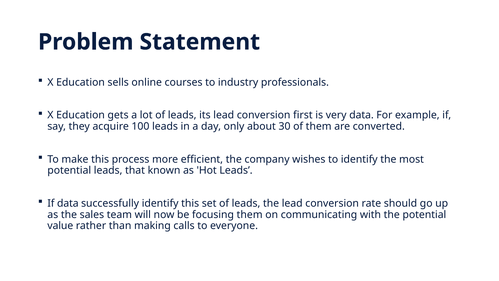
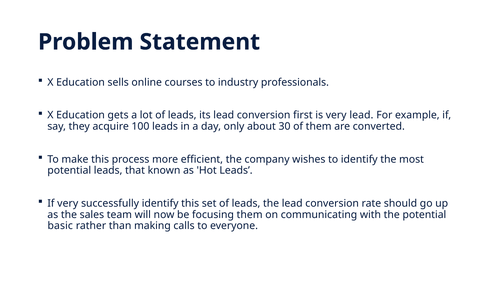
very data: data -> lead (361, 115)
If data: data -> very (68, 203)
value: value -> basic (60, 226)
